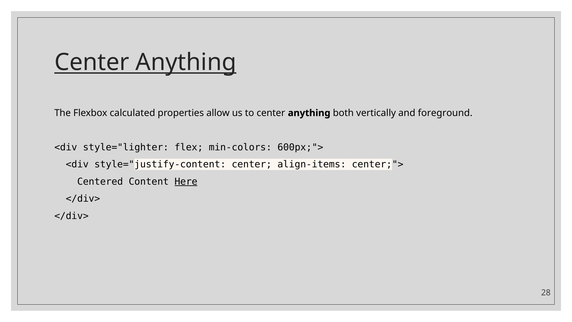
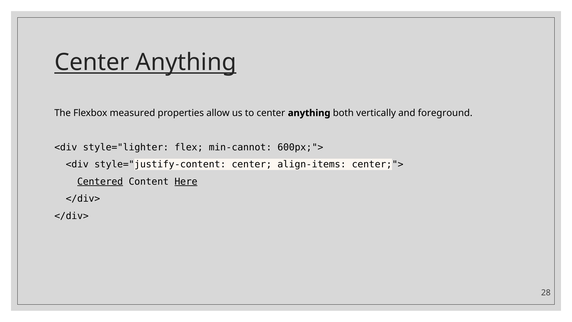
calculated: calculated -> measured (132, 113)
min-colors: min-colors -> min-cannot (240, 147)
Centered underline: none -> present (100, 181)
